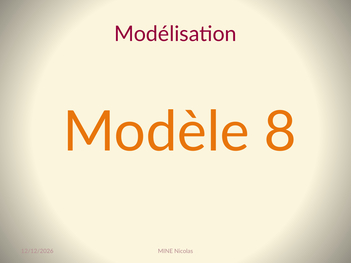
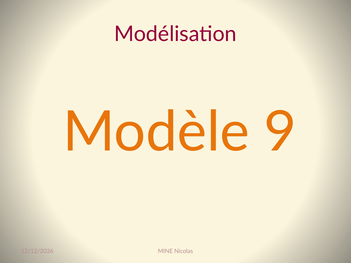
8: 8 -> 9 (280, 132)
